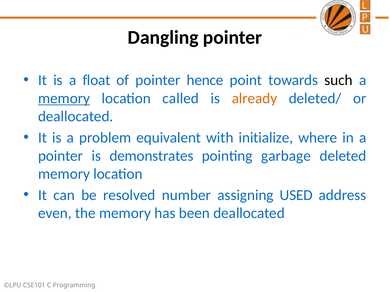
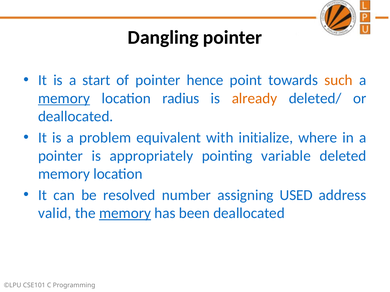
float: float -> start (96, 80)
such colour: black -> orange (339, 80)
called: called -> radius (181, 98)
demonstrates: demonstrates -> appropriately (151, 156)
garbage: garbage -> variable (286, 156)
even: even -> valid (55, 214)
memory underline: none -> present (125, 214)
